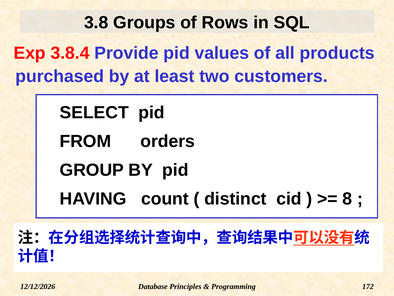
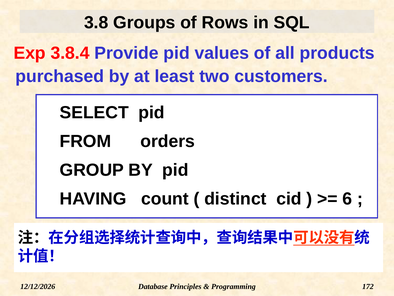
8: 8 -> 6 (347, 199)
